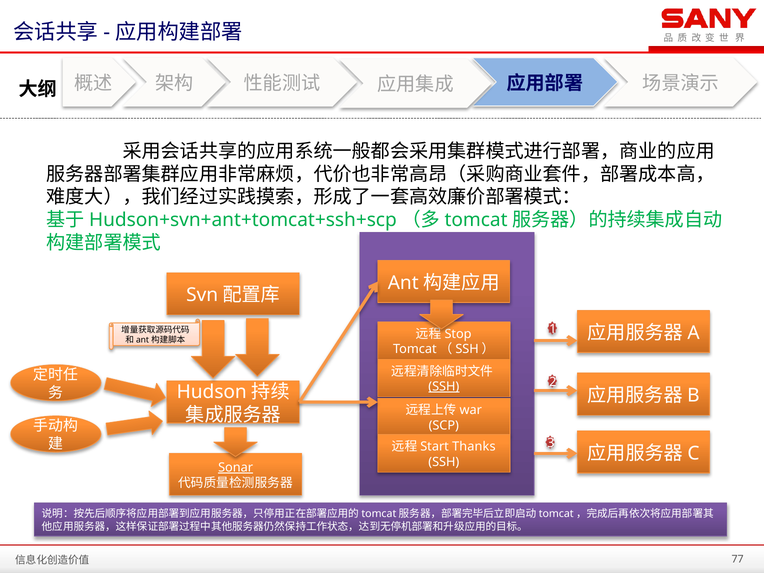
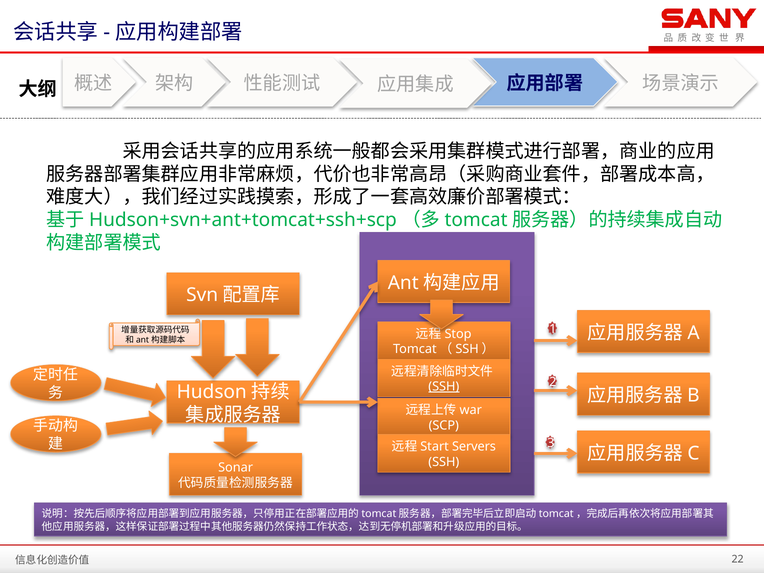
Thanks: Thanks -> Servers (474, 447)
Sonar underline: present -> none (236, 468)
77: 77 -> 22 (738, 559)
